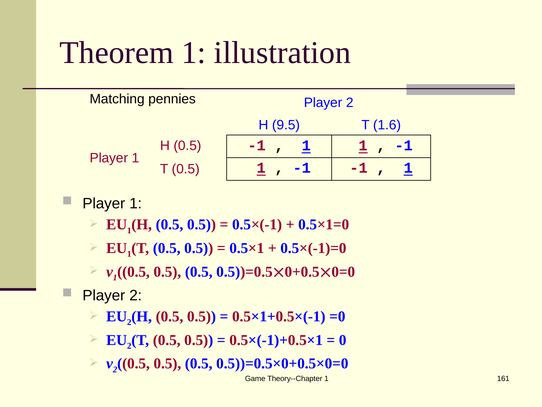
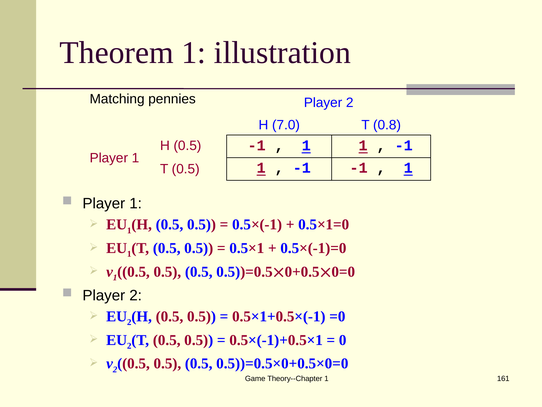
9.5: 9.5 -> 7.0 (286, 125)
1.6: 1.6 -> 0.8 (387, 125)
